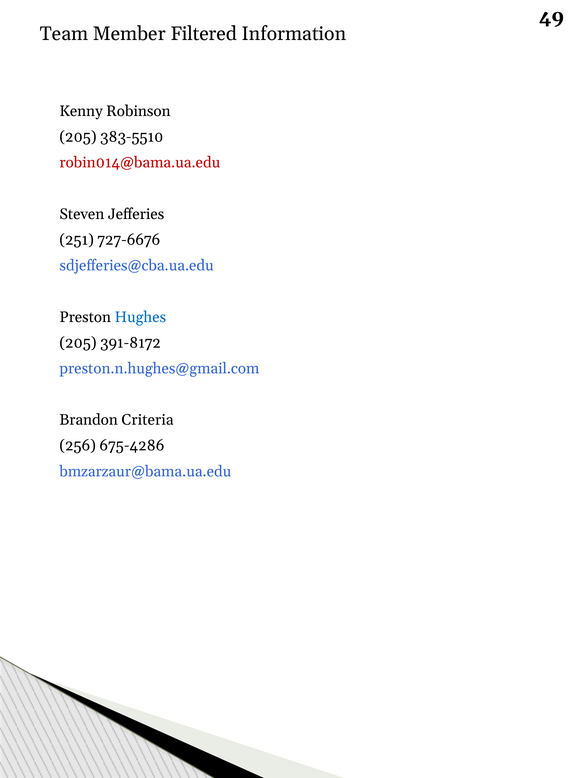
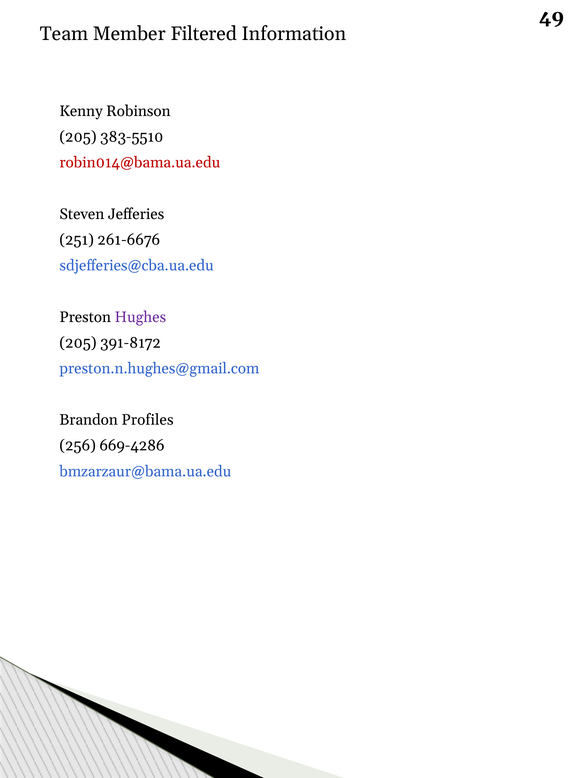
727-6676: 727-6676 -> 261-6676 (129, 240)
Hughes colour: blue -> purple (140, 317)
Criteria: Criteria -> Profiles (148, 420)
675-4286: 675-4286 -> 669-4286 (132, 445)
